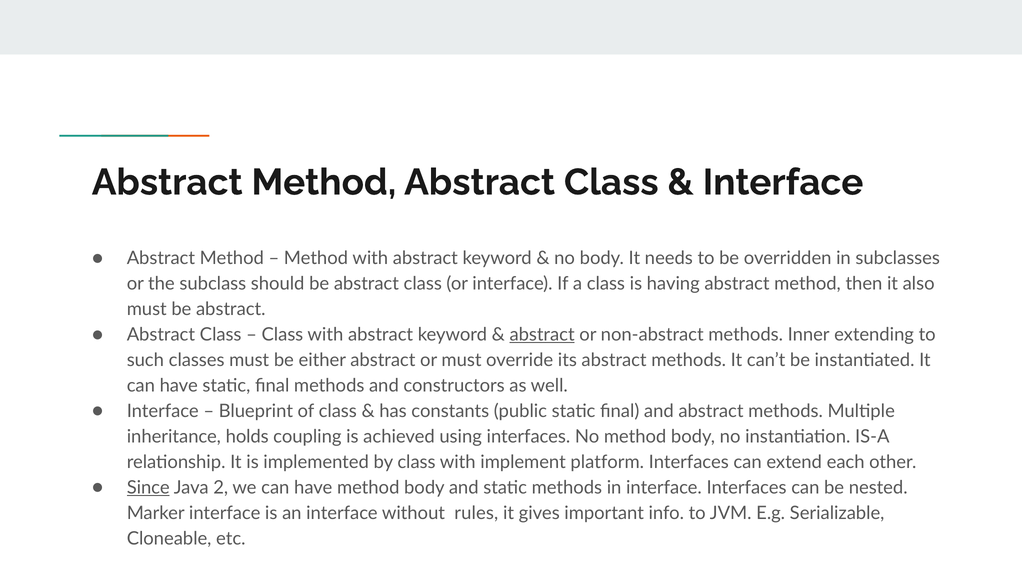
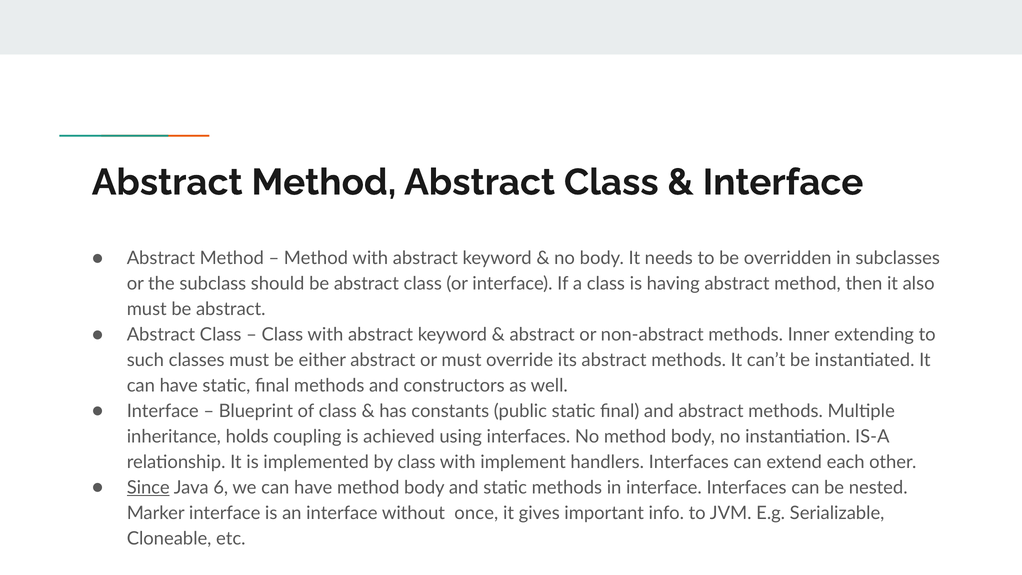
abstract underline: present -> none (542, 335)
platform: platform -> handlers (607, 462)
2: 2 -> 6 (221, 487)
rules: rules -> once (476, 513)
